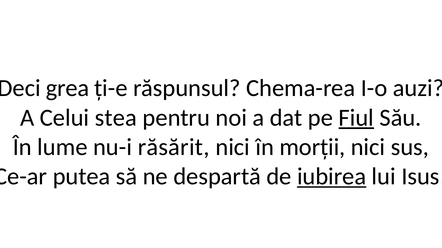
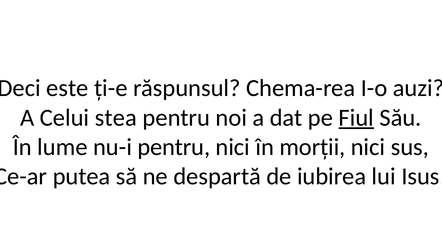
grea: grea -> este (67, 88)
nu-i răsărit: răsărit -> pentru (174, 147)
iubirea underline: present -> none (332, 177)
